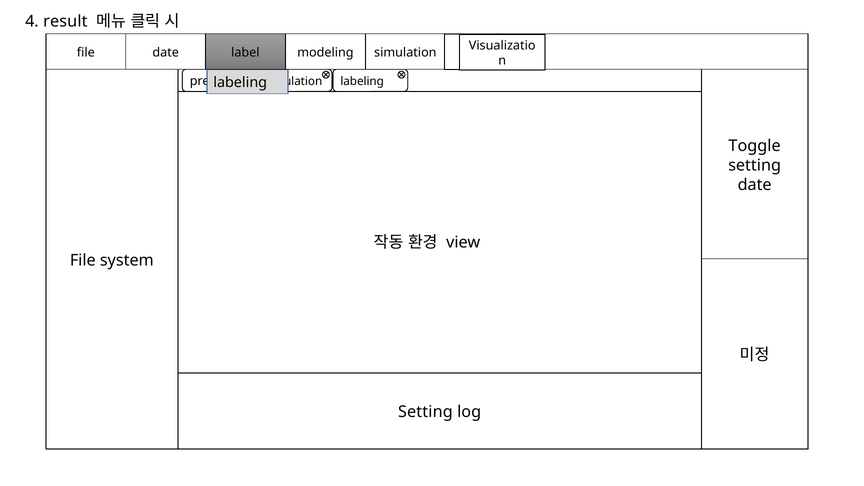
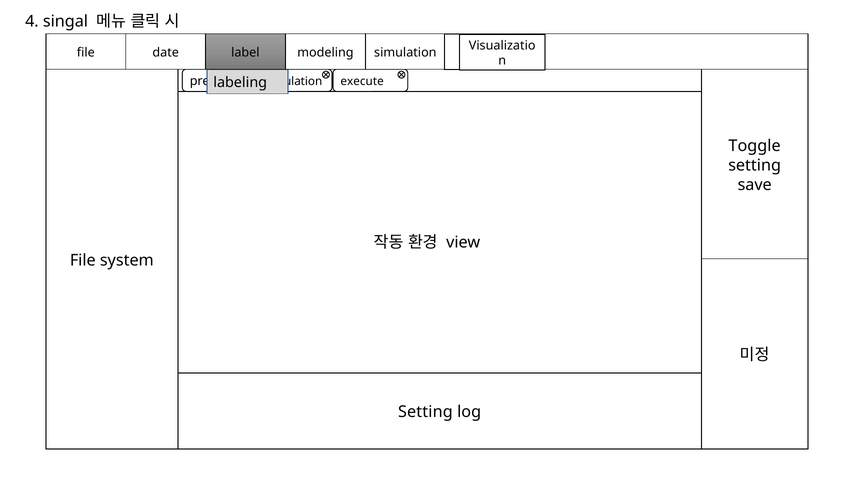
result: result -> singal (65, 22)
labeling: labeling -> execute (362, 81)
date: date -> save (755, 185)
